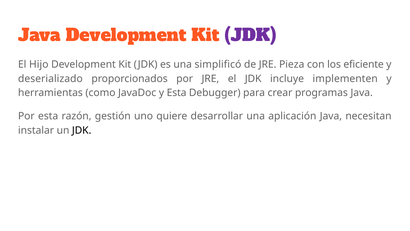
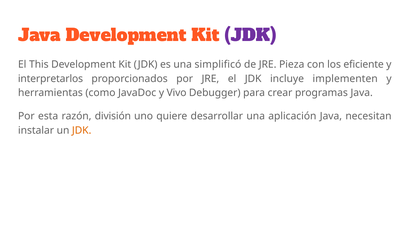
Hijo: Hijo -> This (39, 64)
deserializado: deserializado -> interpretarlos (50, 79)
y Esta: Esta -> Vivo (177, 93)
gestión: gestión -> división (113, 116)
JDK colour: black -> orange (82, 130)
